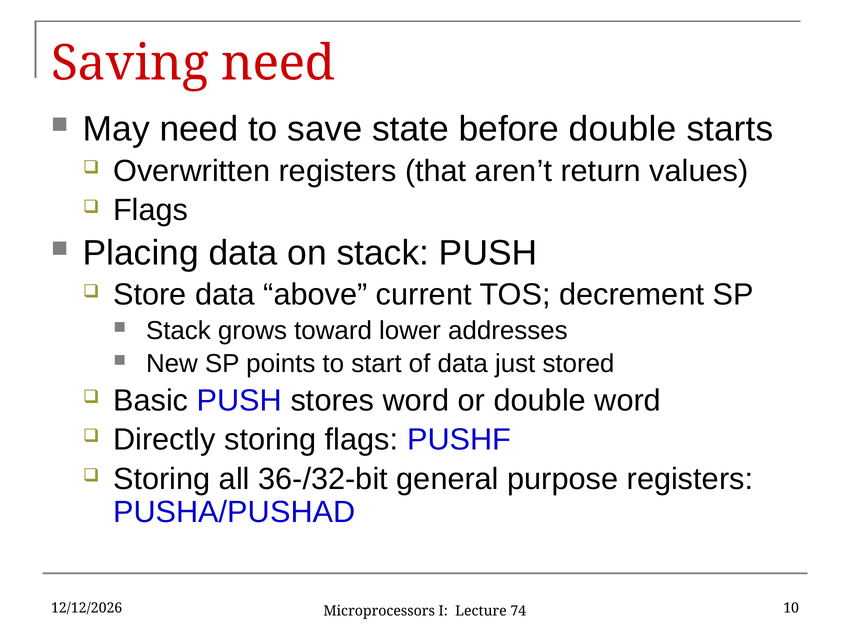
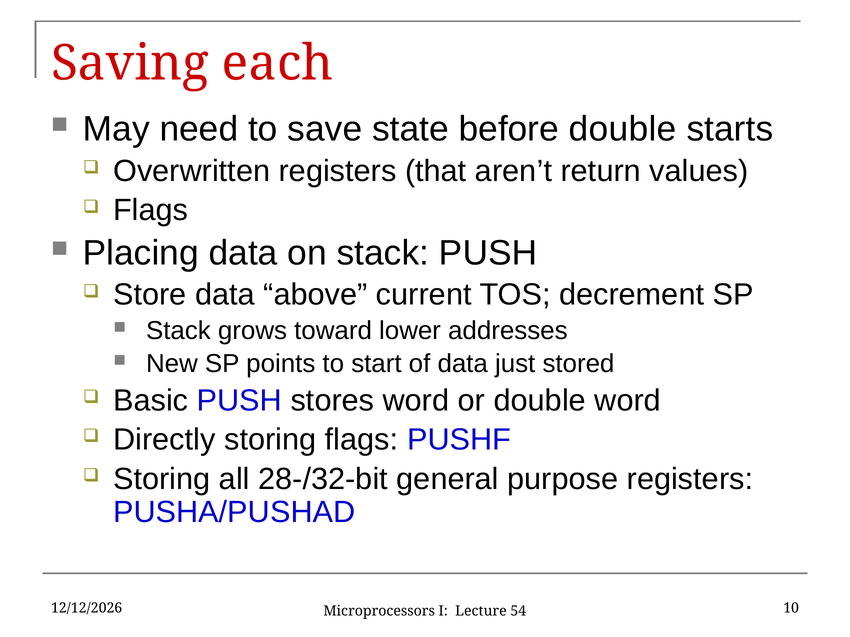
Saving need: need -> each (278, 63)
36-/32-bit: 36-/32-bit -> 28-/32-bit (323, 479)
74: 74 -> 54 (518, 612)
